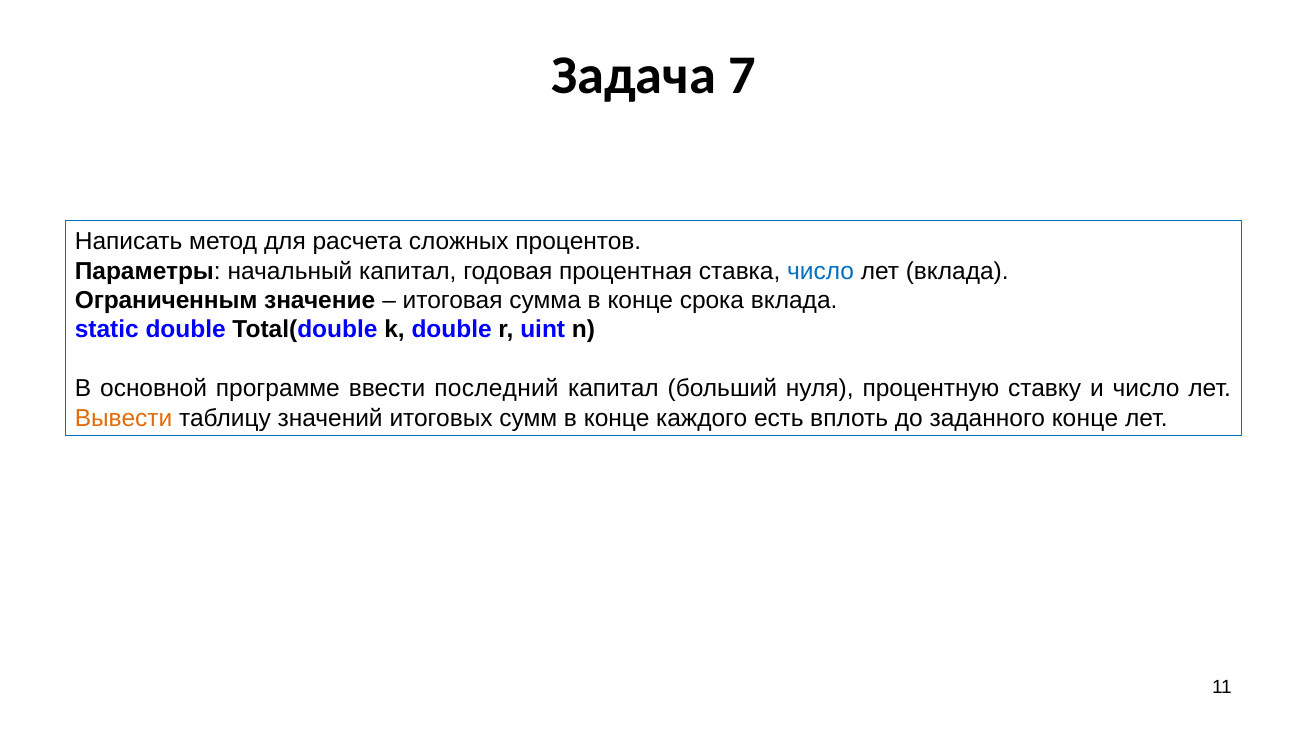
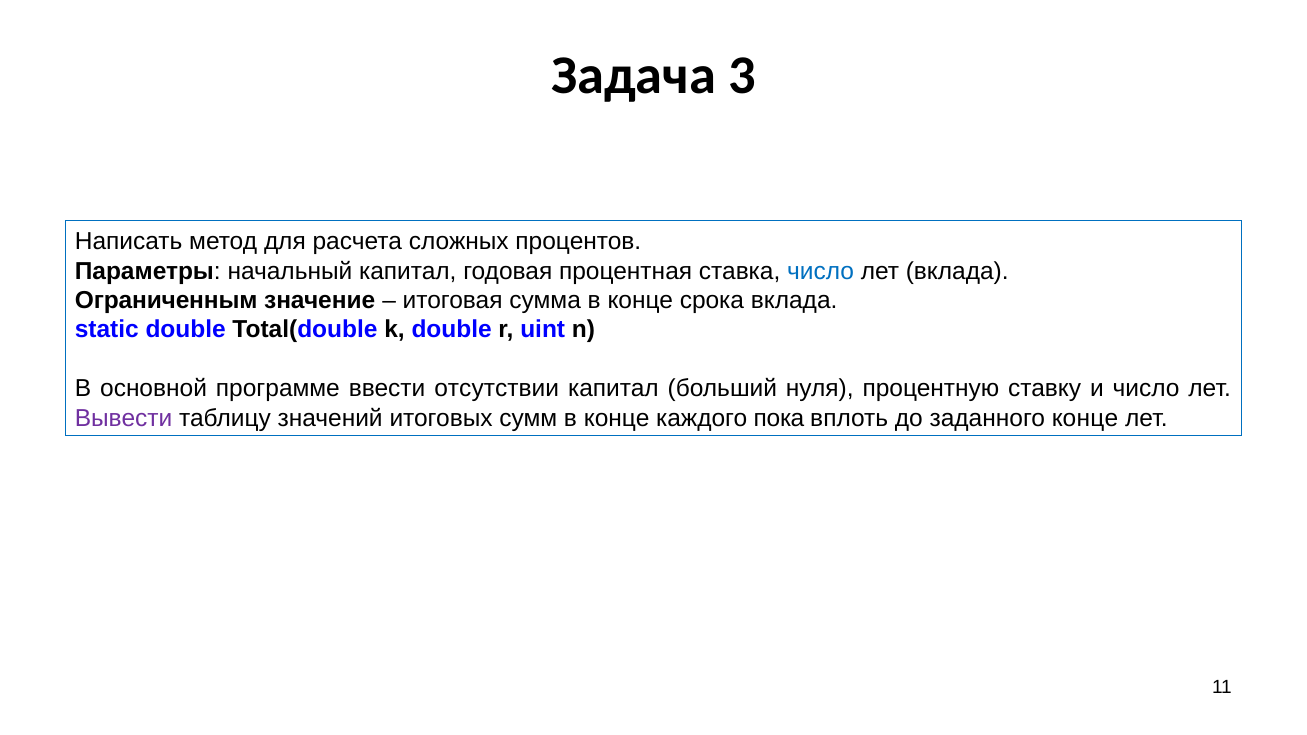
7: 7 -> 3 (742, 76)
последний: последний -> отсутствии (497, 389)
Вывести colour: orange -> purple (124, 418)
есть: есть -> пока (779, 418)
